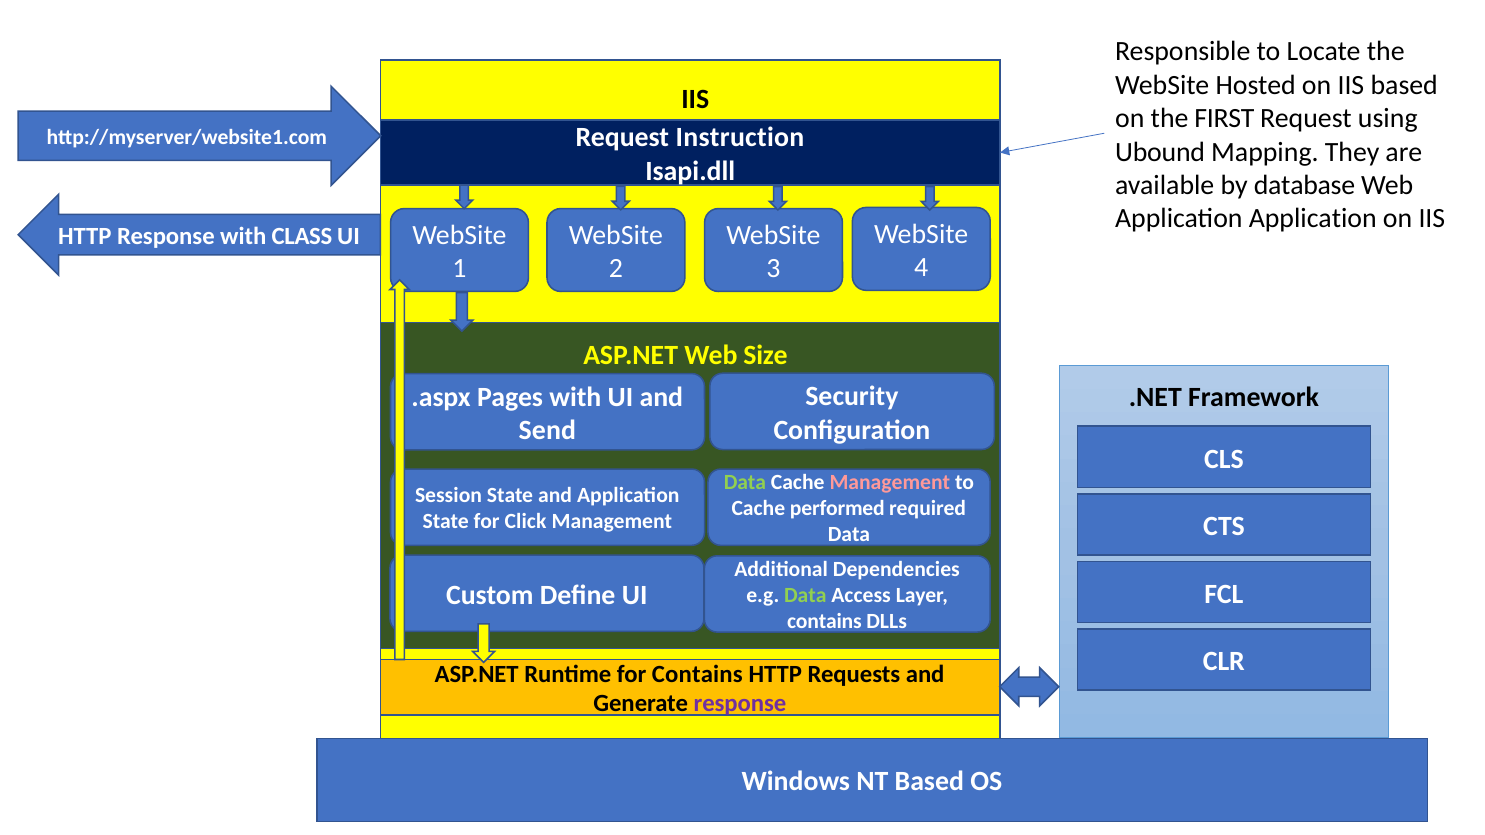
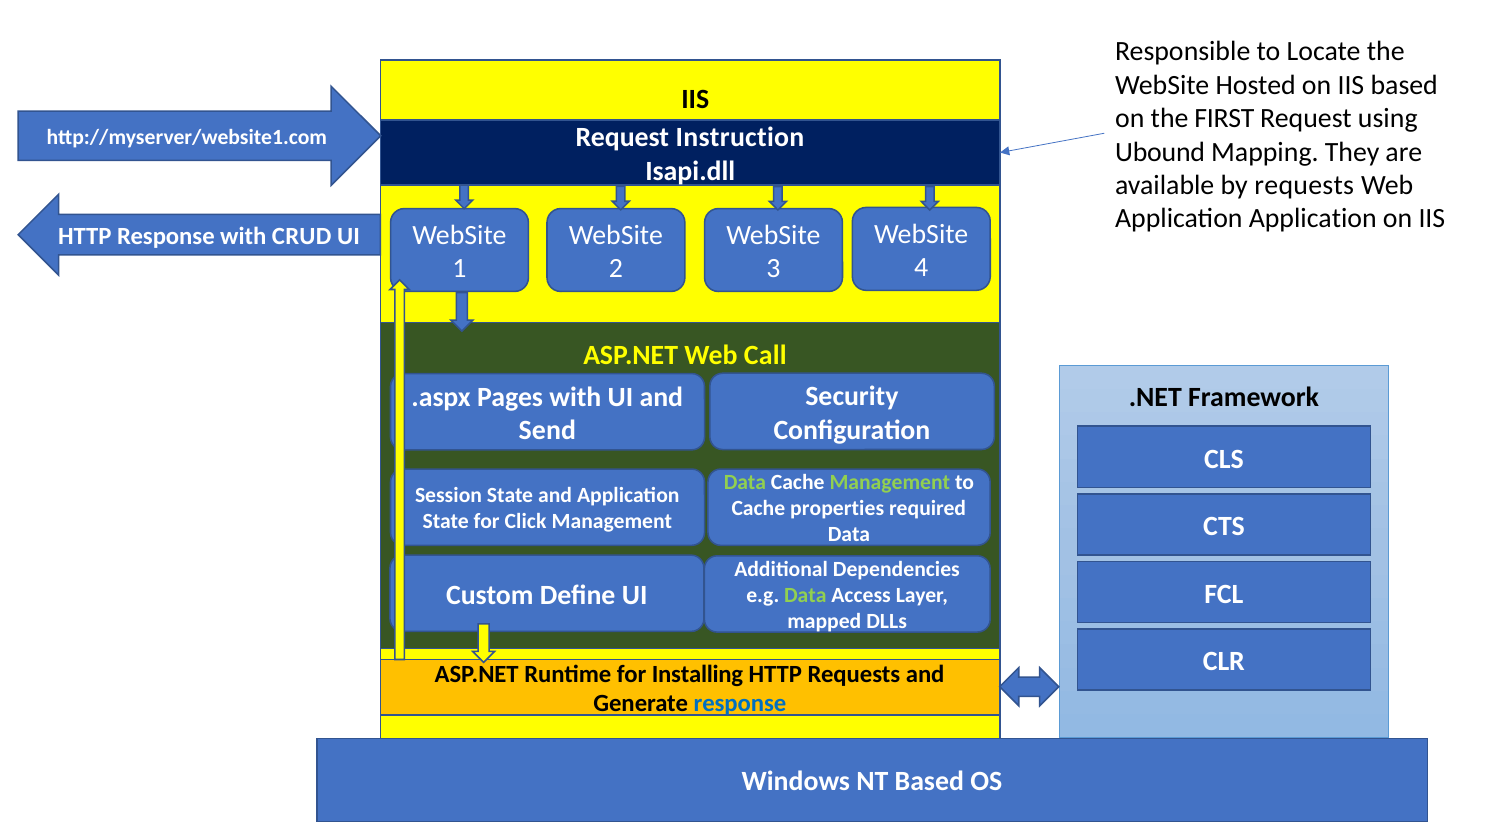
by database: database -> requests (1304, 185)
CLASS: CLASS -> CRUD (302, 236)
Size: Size -> Call (765, 356)
Management colour: pink -> light green (890, 483)
performed: performed -> properties (837, 509)
contains: contains -> mapped (824, 622)
for Contains: Contains -> Installing (698, 674)
response colour: purple -> blue (740, 704)
